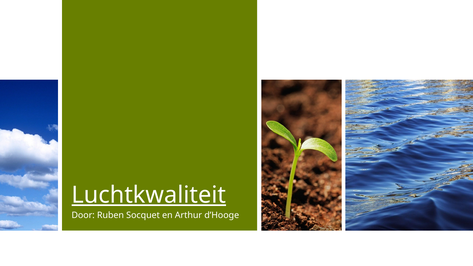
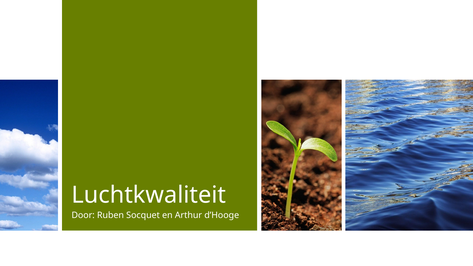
Luchtkwaliteit underline: present -> none (149, 195)
